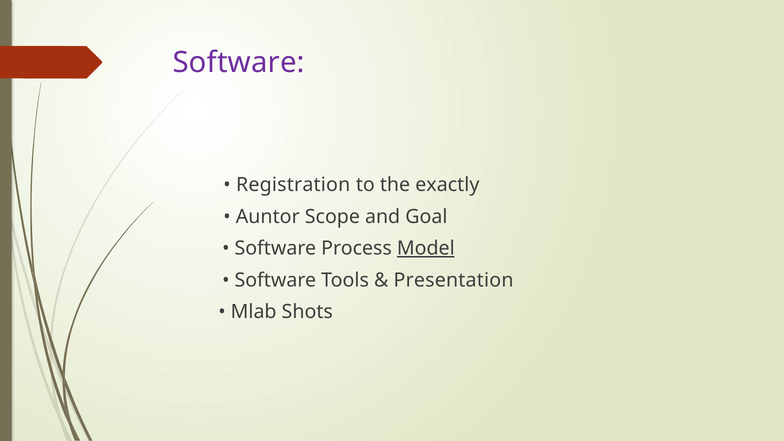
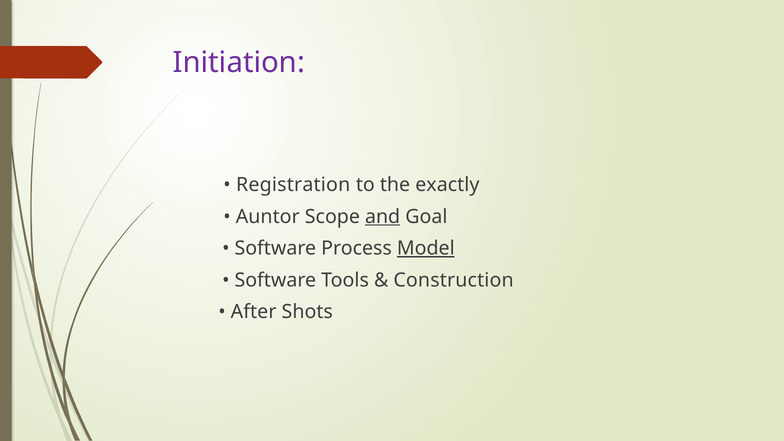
Software: Software -> Initiation (239, 63)
and underline: none -> present (383, 217)
Presentation: Presentation -> Construction (454, 280)
Mlab: Mlab -> After (254, 312)
